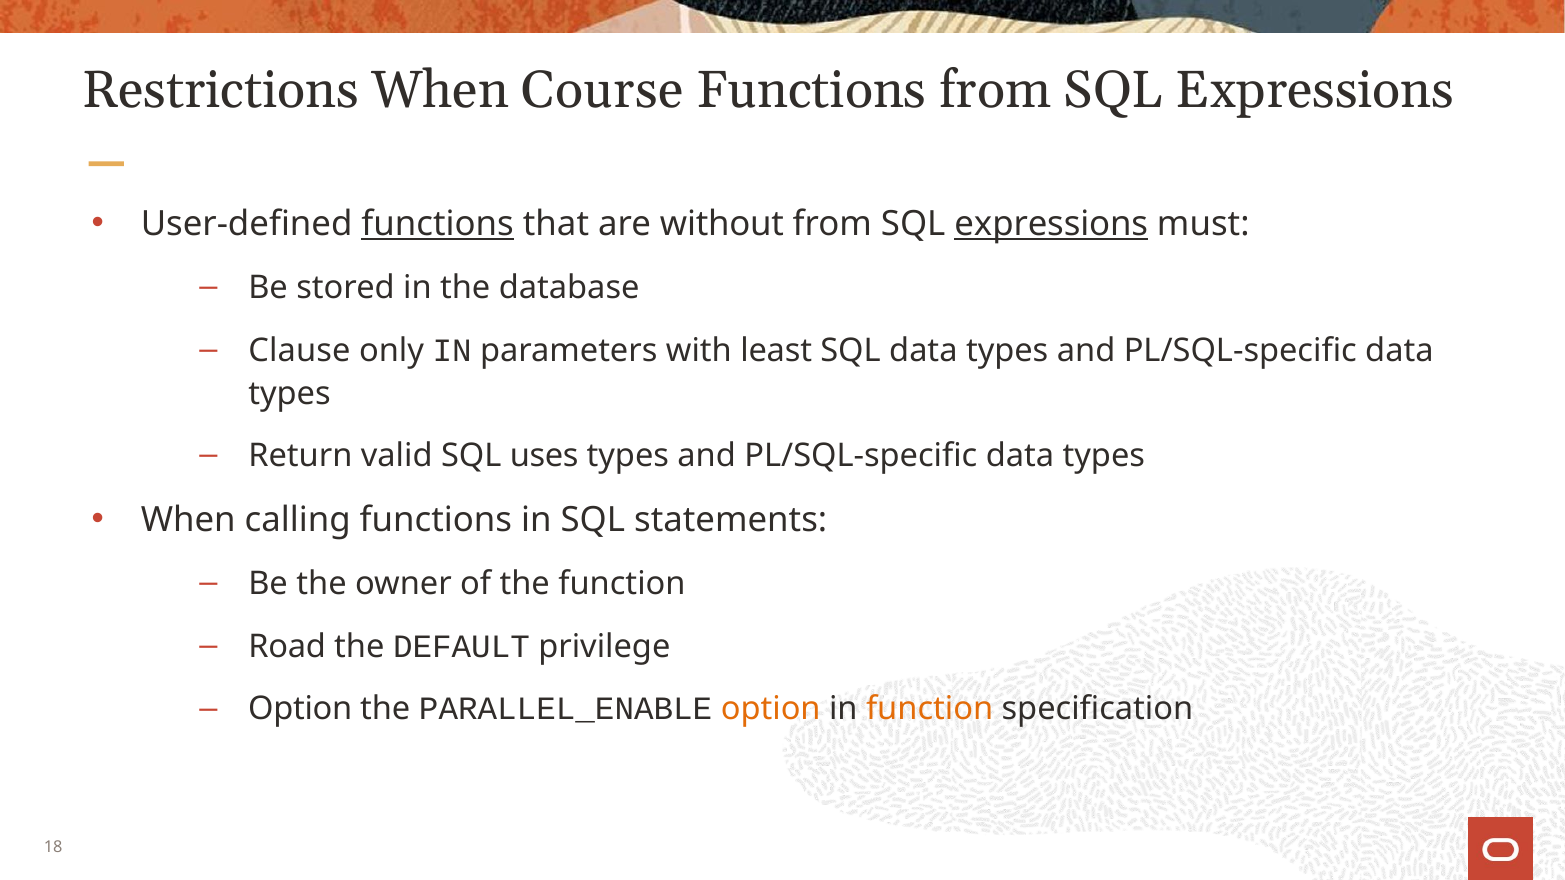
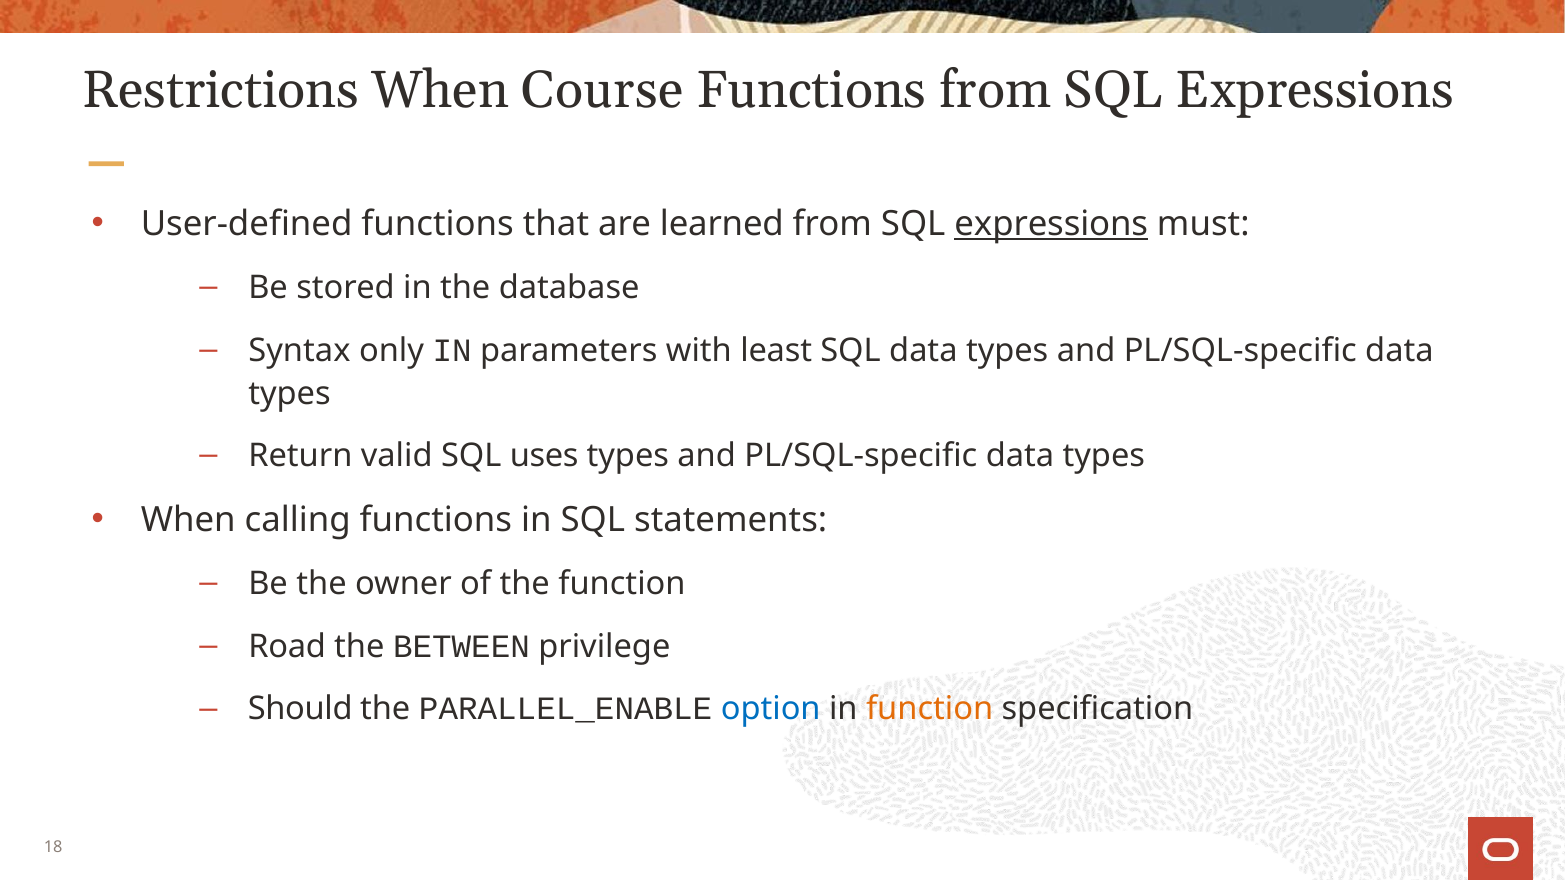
functions underline: present -> none (438, 224)
without: without -> learned (722, 224)
Clause: Clause -> Syntax (299, 350)
DEFAULT: DEFAULT -> BETWEEN (461, 647)
Option: Option -> Should (300, 709)
option colour: orange -> blue (771, 709)
